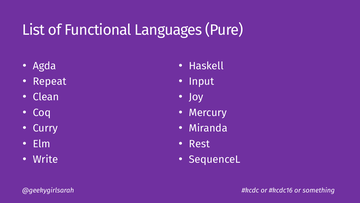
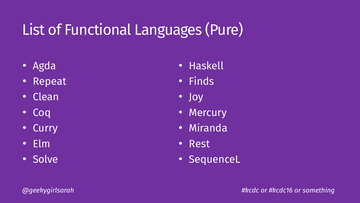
Input: Input -> Finds (201, 81)
Write: Write -> Solve (45, 159)
